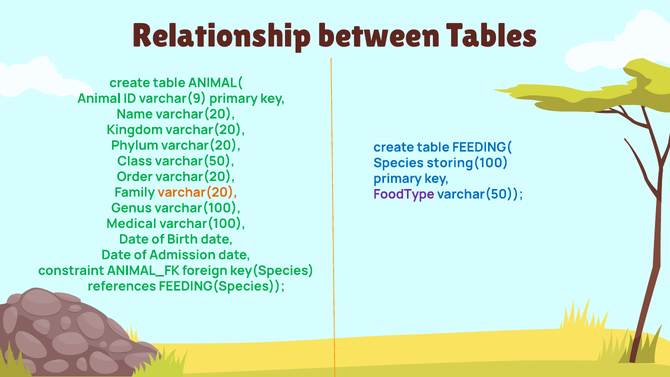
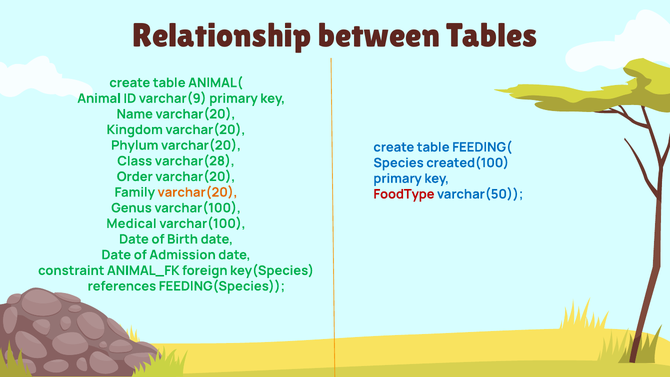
Class varchar(50: varchar(50 -> varchar(28 (195, 161)
storing(100: storing(100 -> created(100 (468, 163)
FoodType colour: purple -> red (404, 194)
